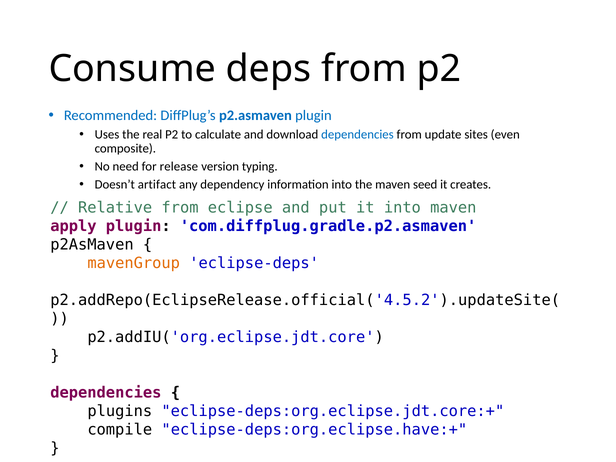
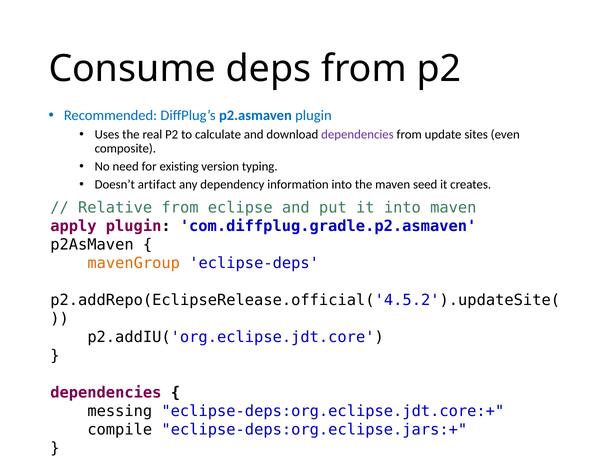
dependencies colour: blue -> purple (357, 135)
release: release -> existing (179, 167)
plugins: plugins -> messing (120, 411)
eclipse-deps:org.eclipse.have:+: eclipse-deps:org.eclipse.have:+ -> eclipse-deps:org.eclipse.jars:+ (314, 429)
